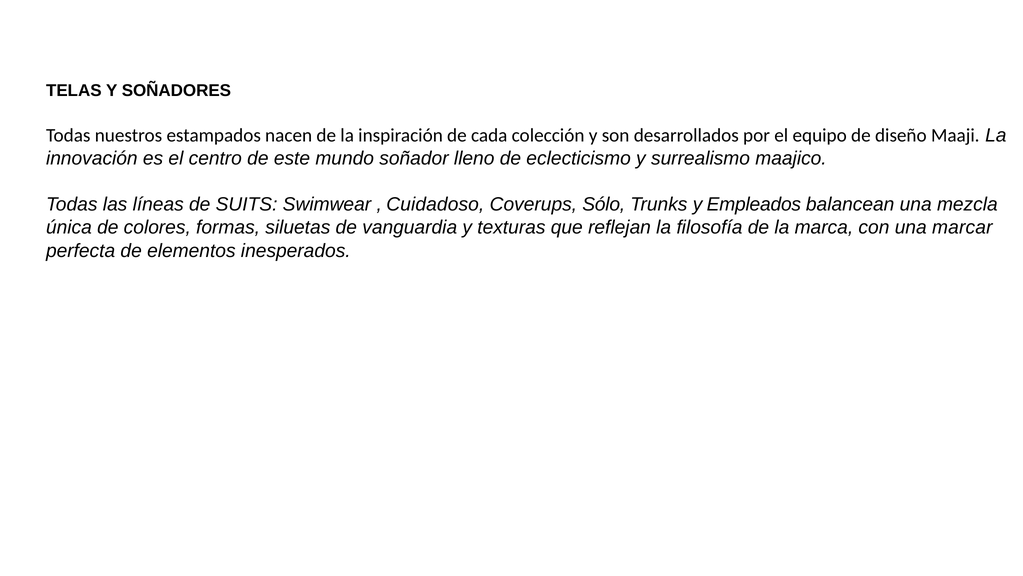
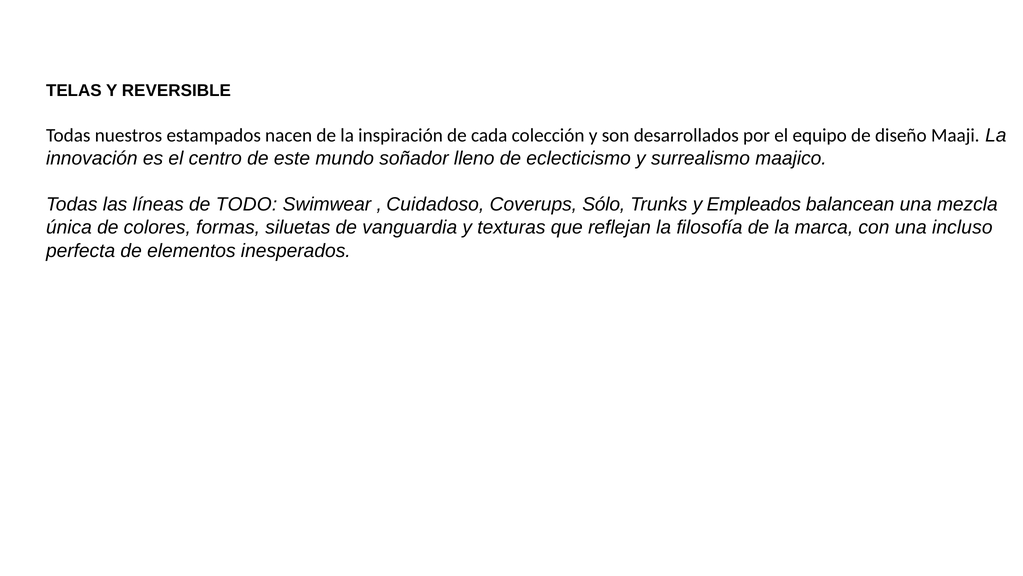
SOÑADORES: SOÑADORES -> REVERSIBLE (176, 90)
SUITS: SUITS -> TODO (246, 204)
marcar: marcar -> incluso (962, 227)
